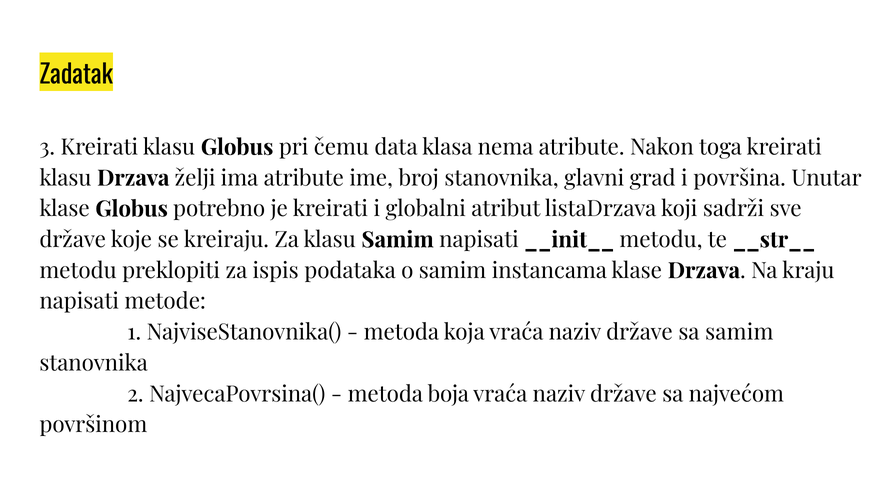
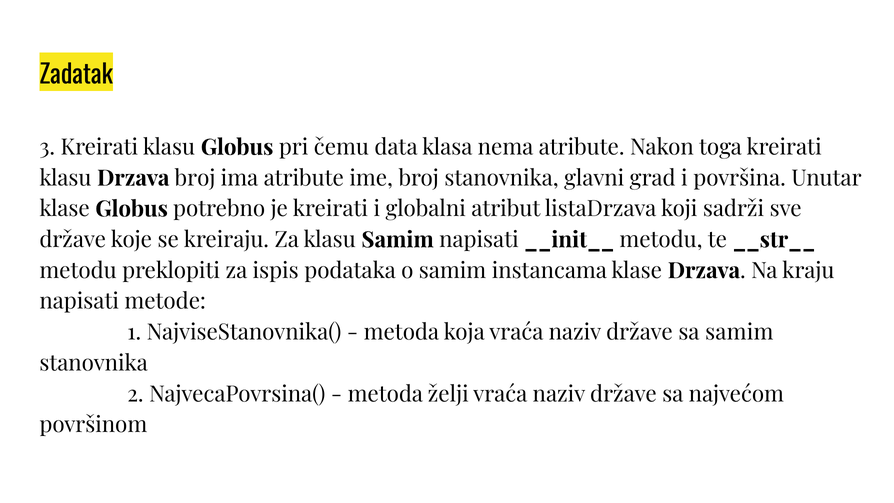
Drzava želji: želji -> broj (195, 178)
boja: boja -> želji (448, 394)
